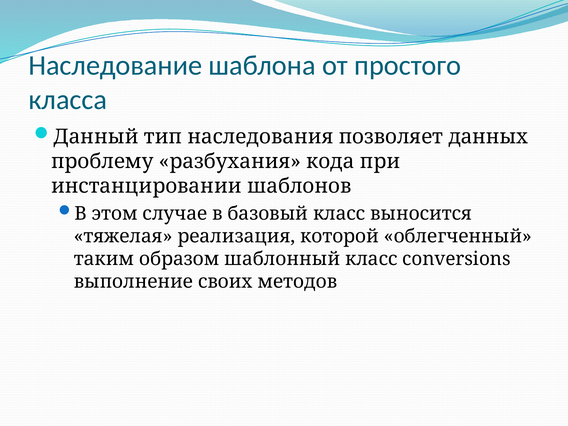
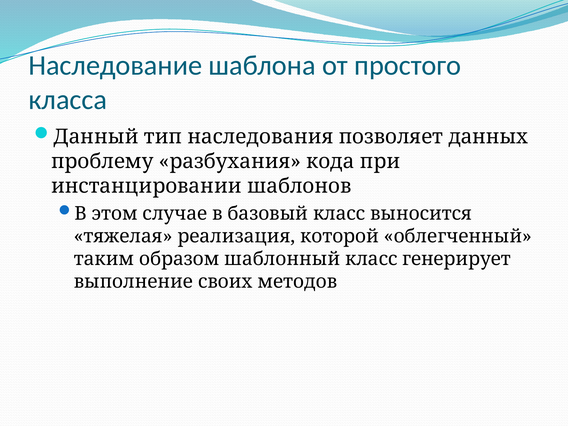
conversions: conversions -> генерирует (456, 259)
